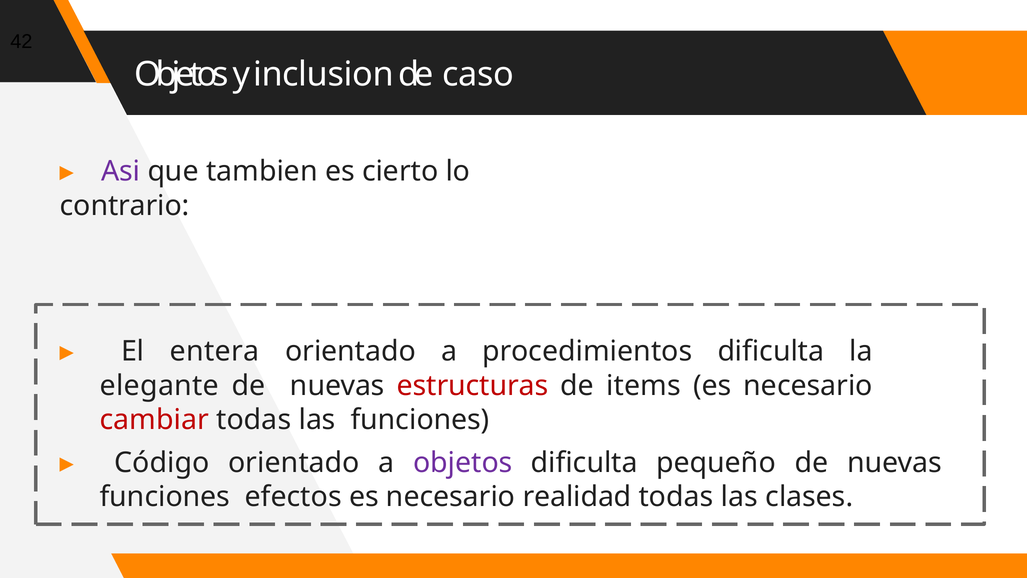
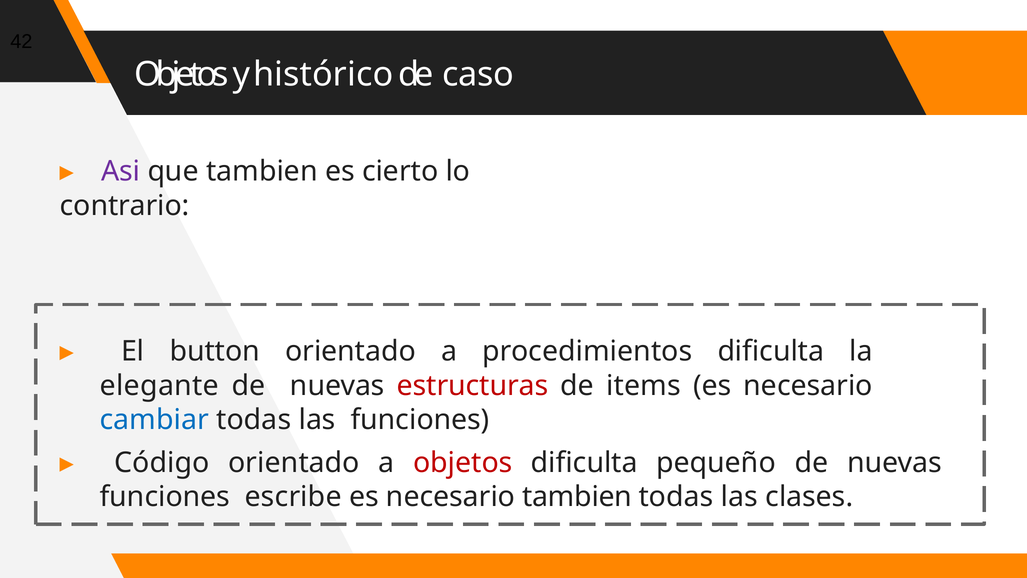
inclusion: inclusion -> histórico (323, 75)
entera: entera -> button (215, 351)
cambiar colour: red -> blue (154, 420)
objetos colour: purple -> red (463, 463)
efectos: efectos -> escribe (293, 497)
necesario realidad: realidad -> tambien (577, 497)
